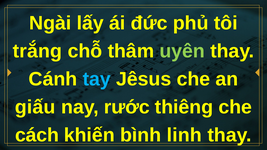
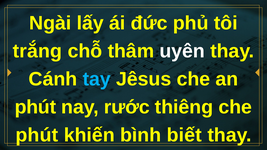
uyên colour: light green -> white (182, 51)
giấu: giấu -> phút (35, 107)
cách: cách -> phút (37, 135)
linh: linh -> biết (184, 135)
